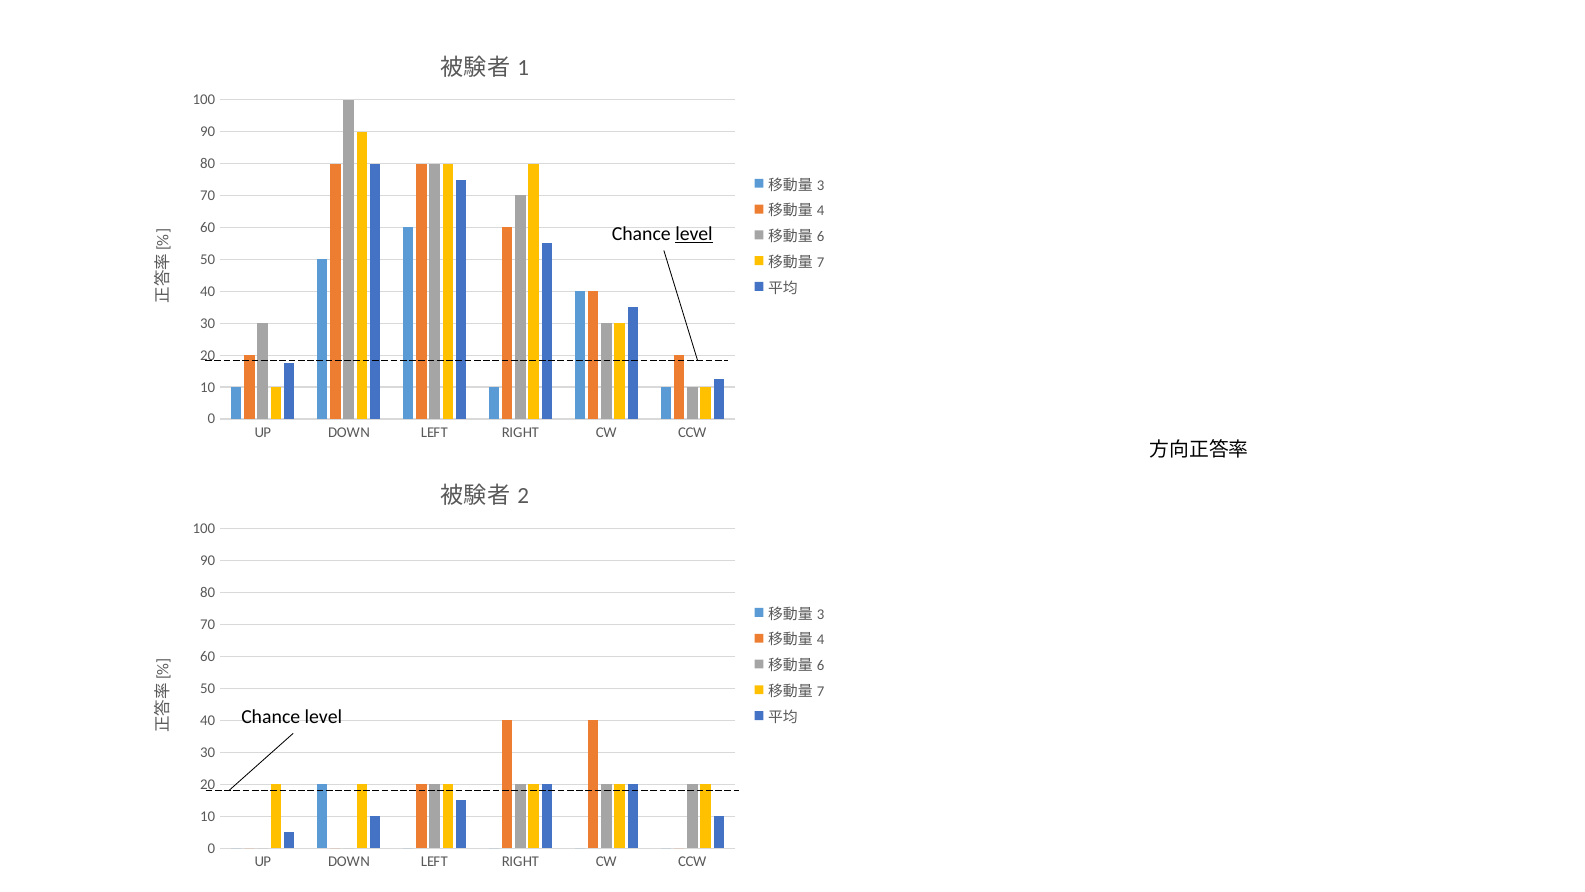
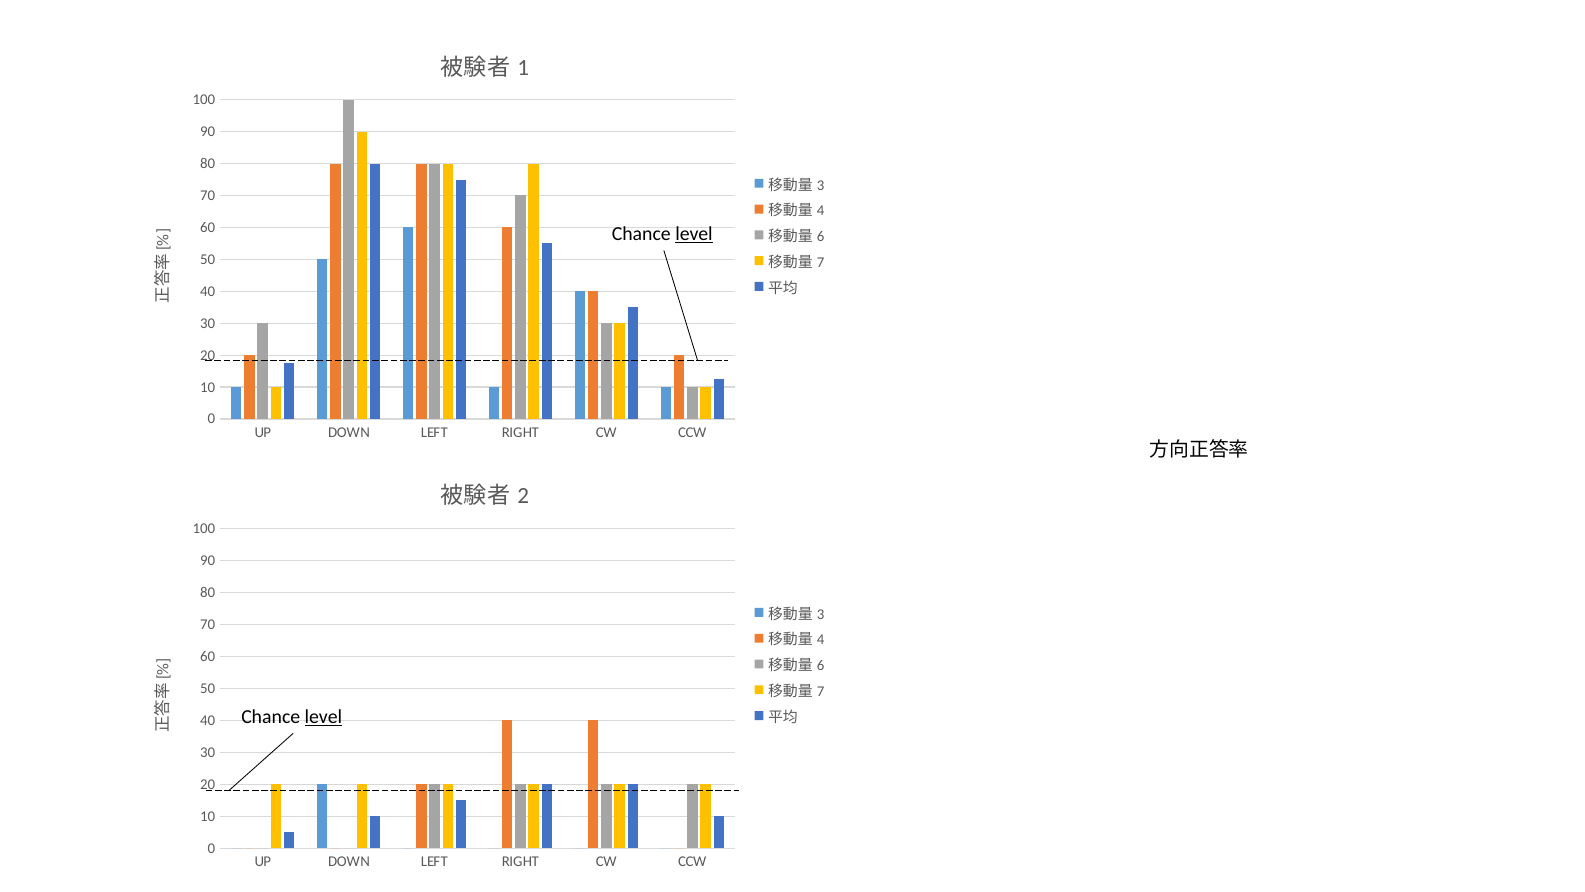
level underline: none -> present (323, 717)
